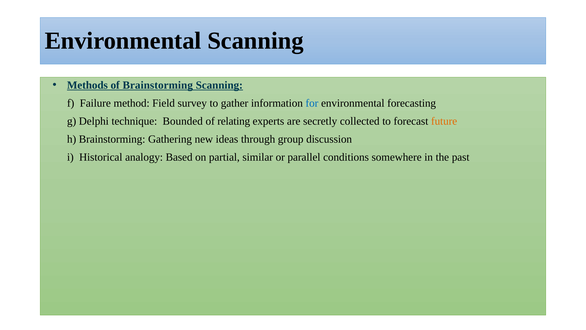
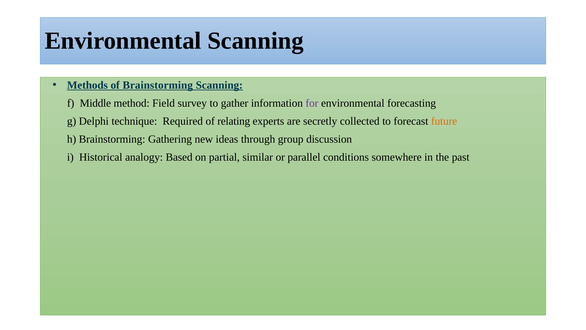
Failure: Failure -> Middle (95, 103)
for colour: blue -> purple (312, 103)
Bounded: Bounded -> Required (183, 121)
